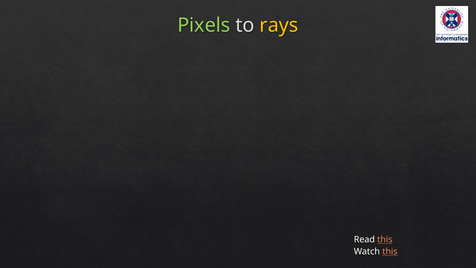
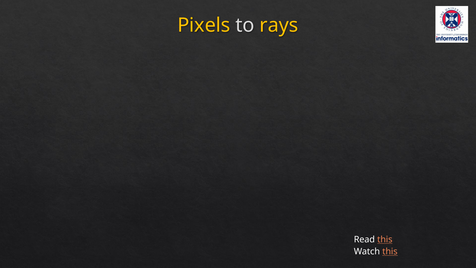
Pixels colour: light green -> yellow (204, 25)
